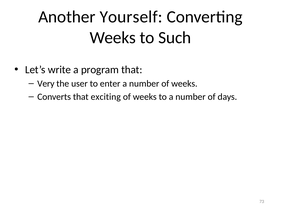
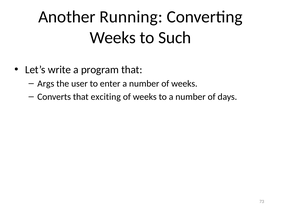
Yourself: Yourself -> Running (131, 17)
Very: Very -> Args (46, 84)
